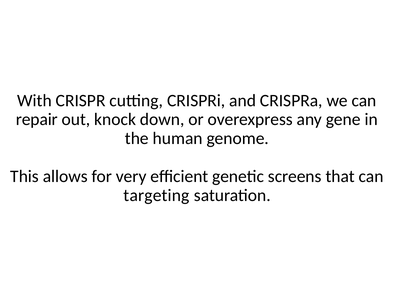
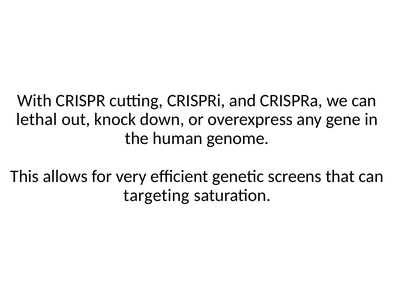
repair: repair -> lethal (37, 119)
